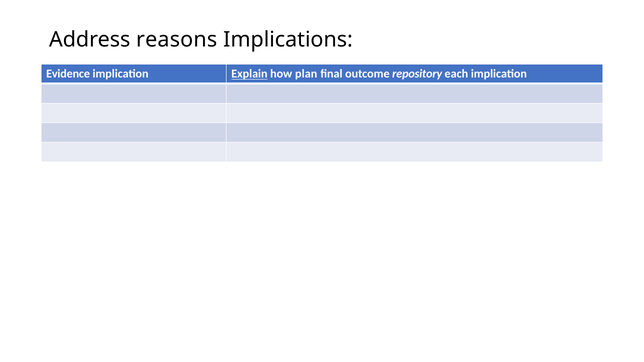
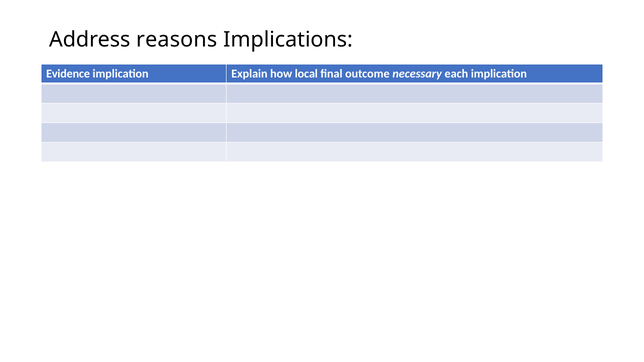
Explain underline: present -> none (249, 74)
plan: plan -> local (306, 74)
repository: repository -> necessary (417, 74)
